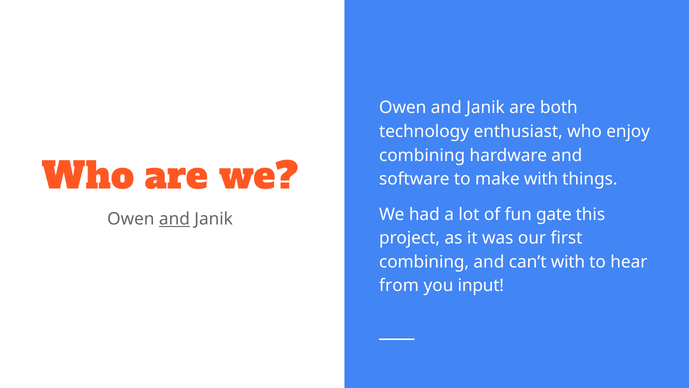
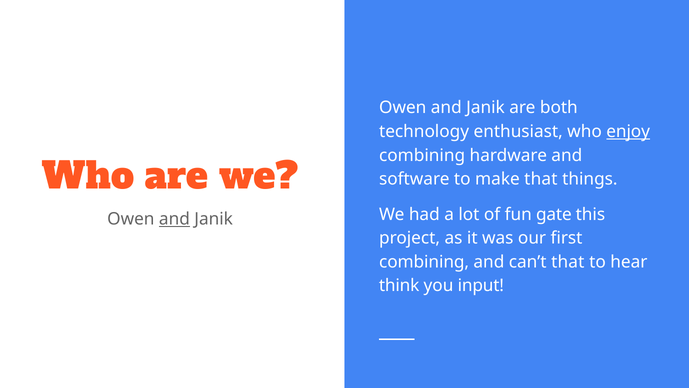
enjoy underline: none -> present (628, 131)
make with: with -> that (541, 179)
can’t with: with -> that (568, 262)
from: from -> think (399, 285)
